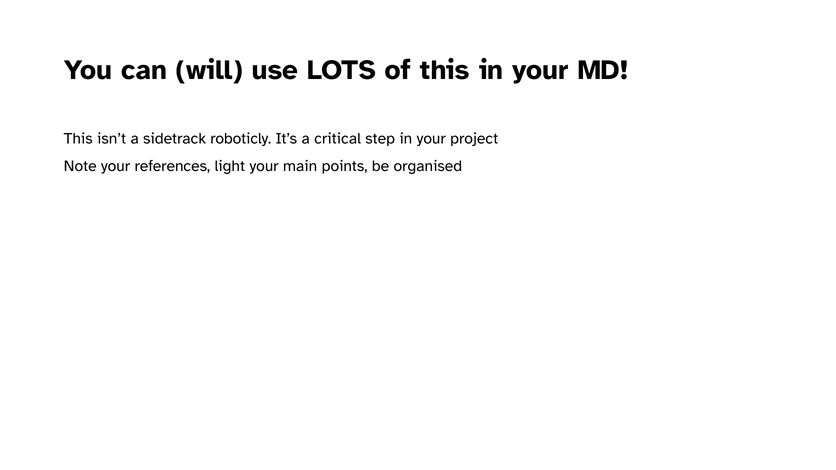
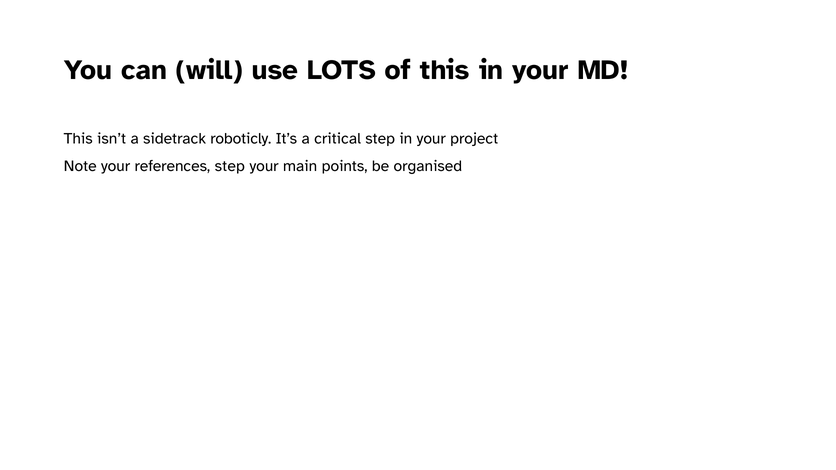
references light: light -> step (230, 166)
